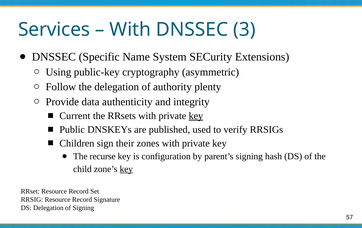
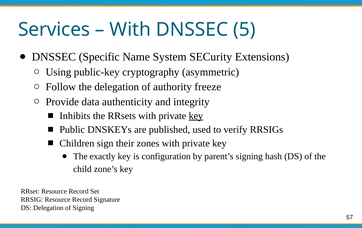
3: 3 -> 5 (244, 29)
plenty: plenty -> freeze (208, 87)
Current: Current -> Inhibits (75, 116)
recurse: recurse -> exactly (103, 156)
key underline: present -> none (126, 169)
